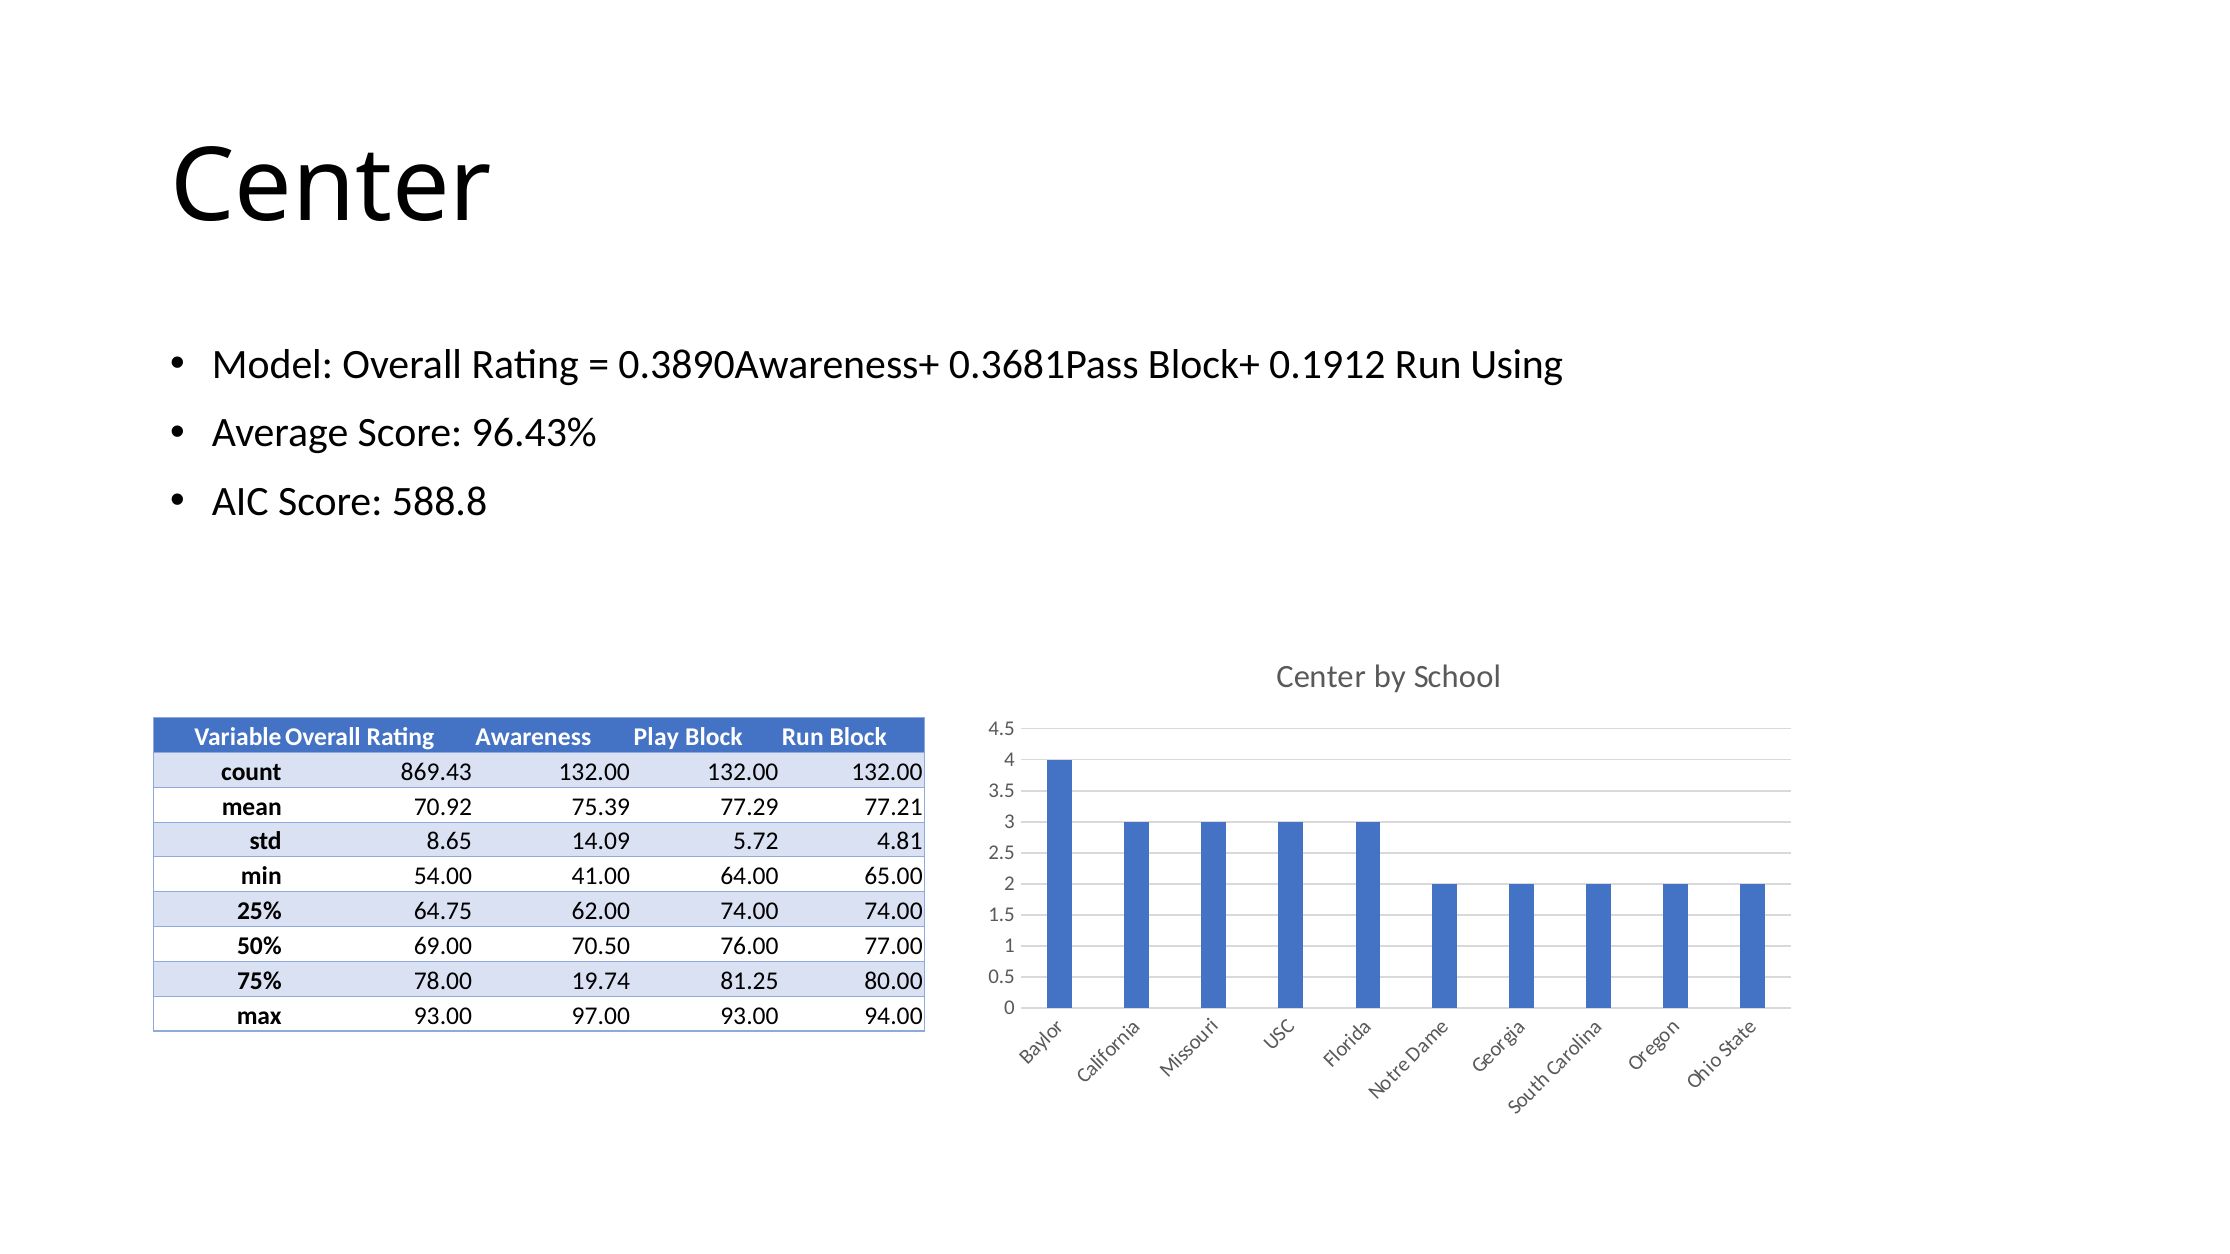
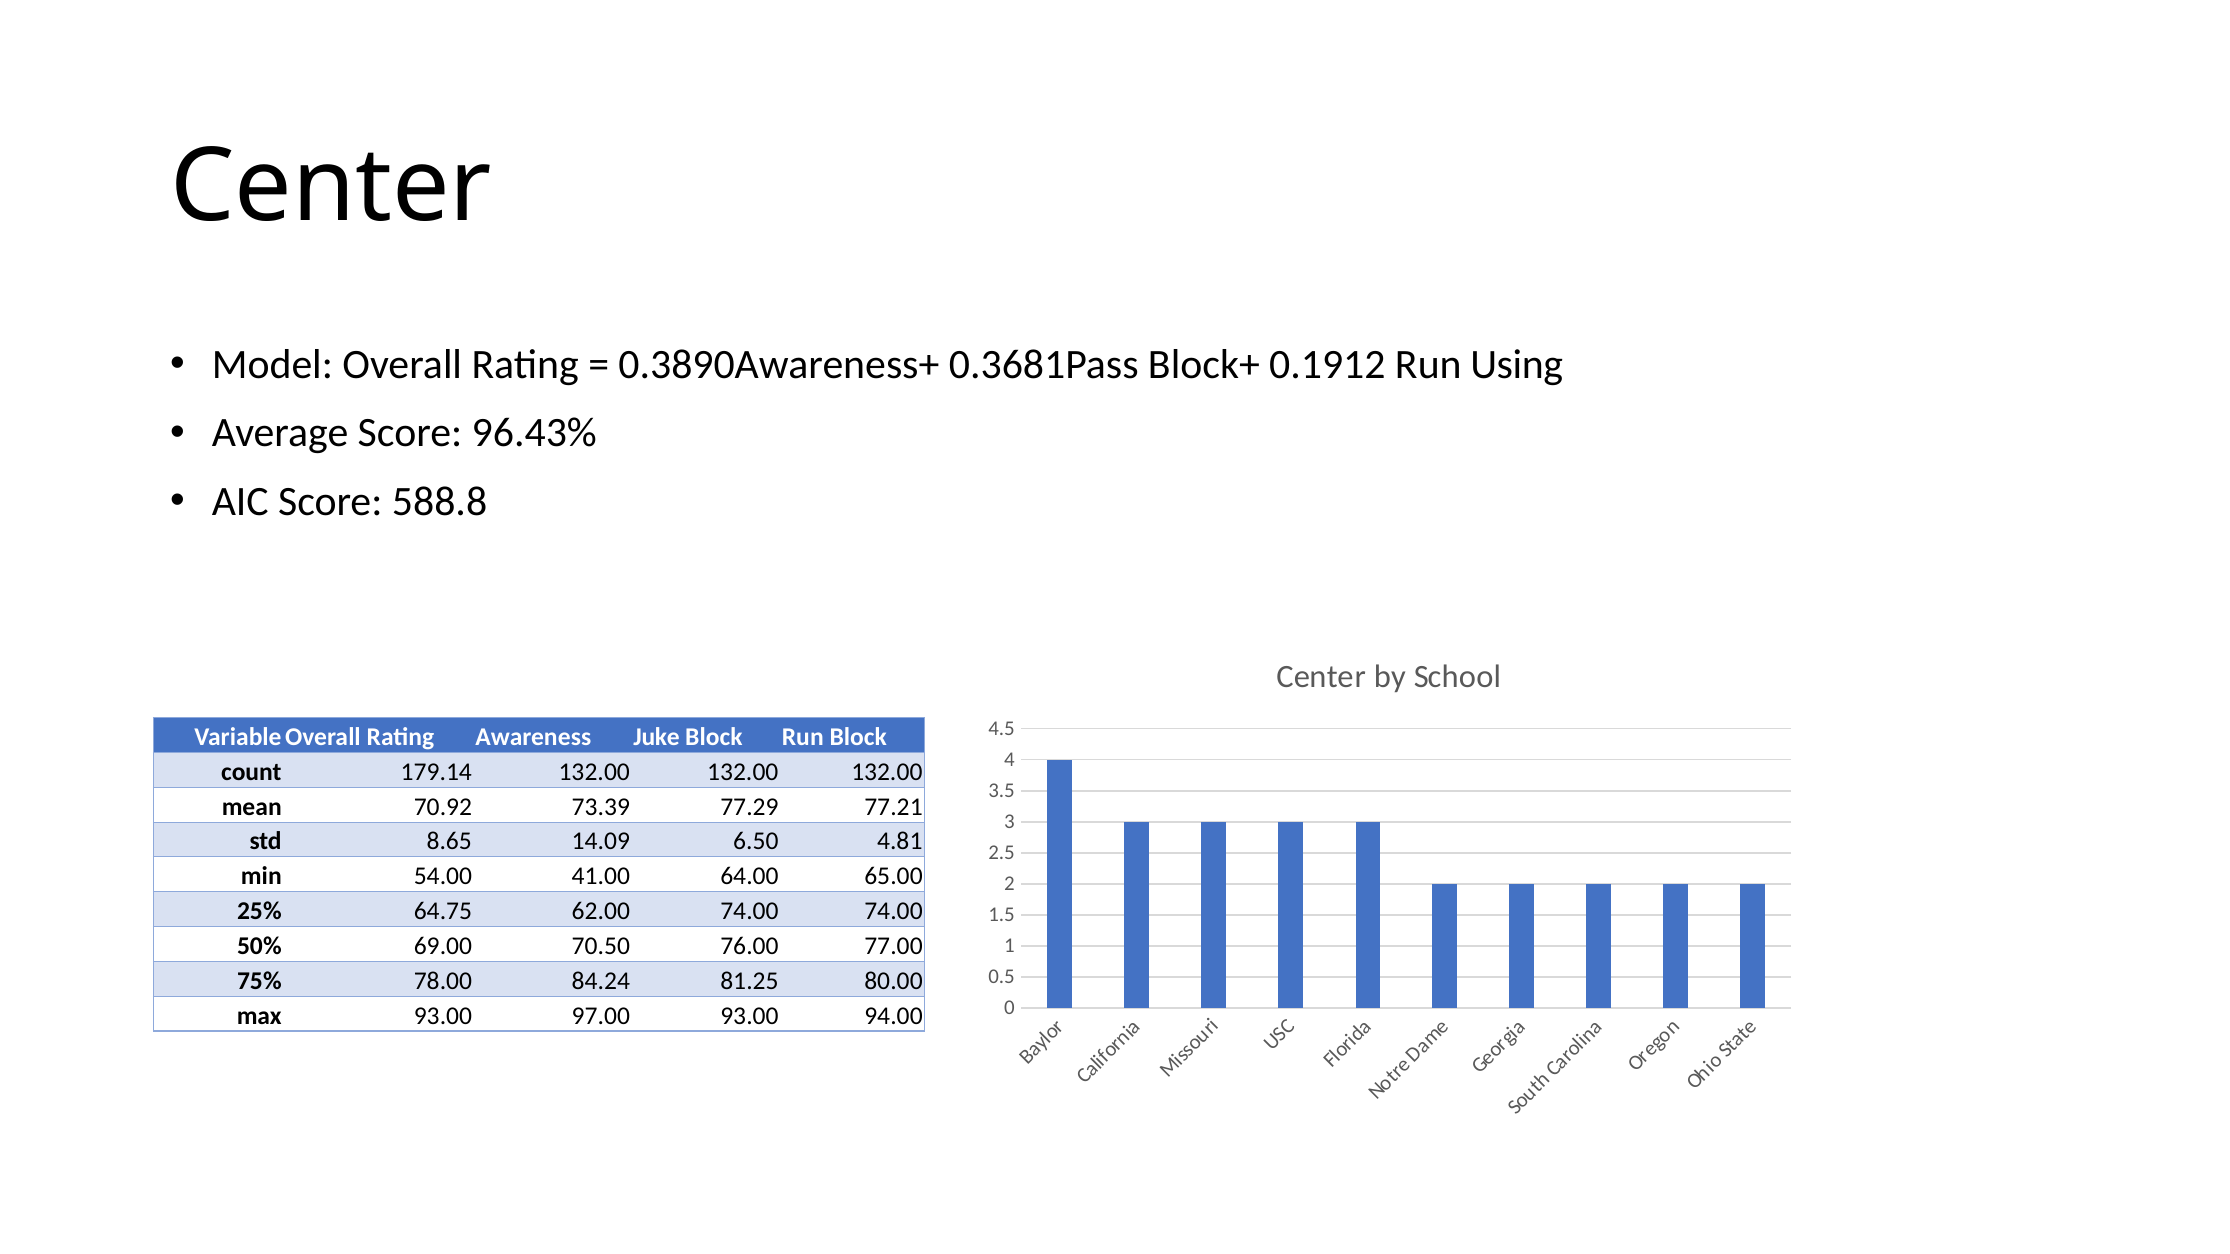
Play: Play -> Juke (657, 737)
869.43: 869.43 -> 179.14 (436, 772)
75.39: 75.39 -> 73.39 (601, 807)
5.72: 5.72 -> 6.50 (756, 842)
19.74: 19.74 -> 84.24 (601, 981)
